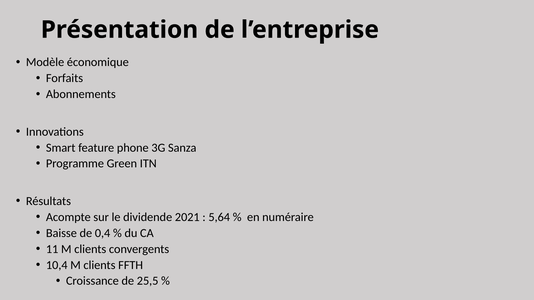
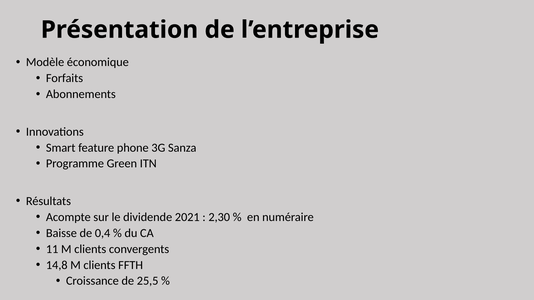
5,64: 5,64 -> 2,30 (219, 217)
10,4: 10,4 -> 14,8 (57, 265)
